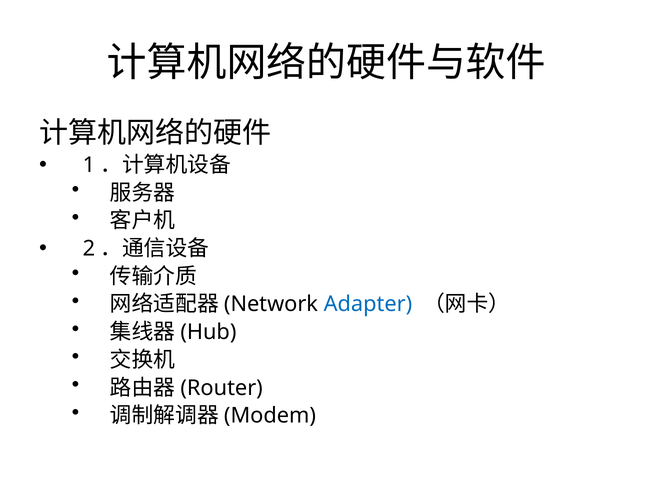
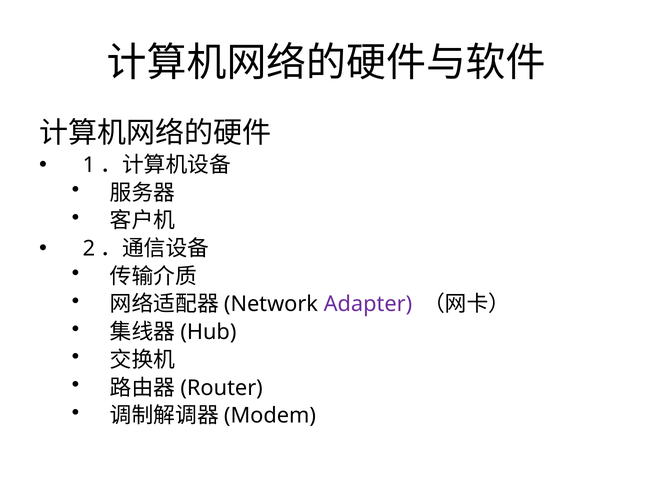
Adapter colour: blue -> purple (368, 304)
